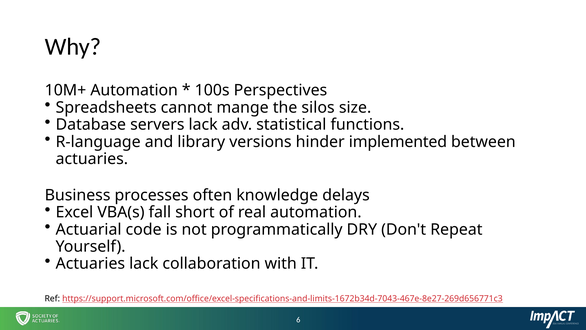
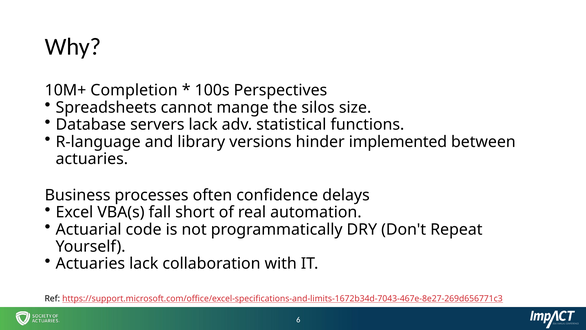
10M+ Automation: Automation -> Completion (134, 90)
knowledge: knowledge -> confidence (277, 195)
